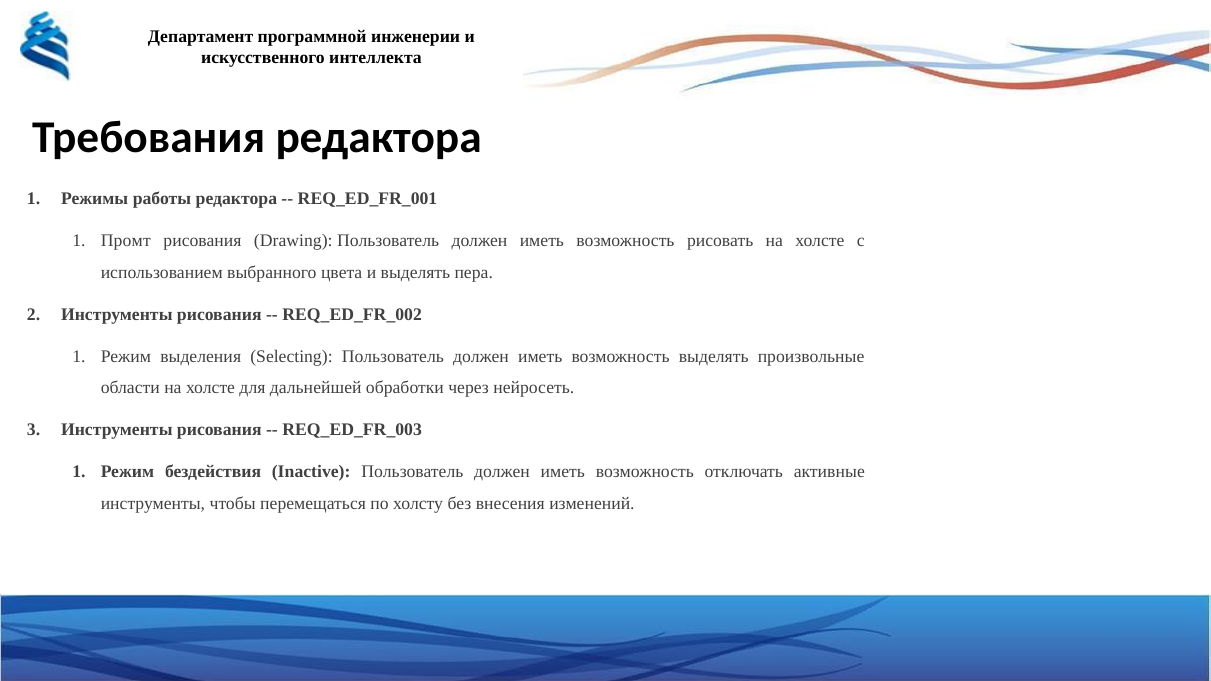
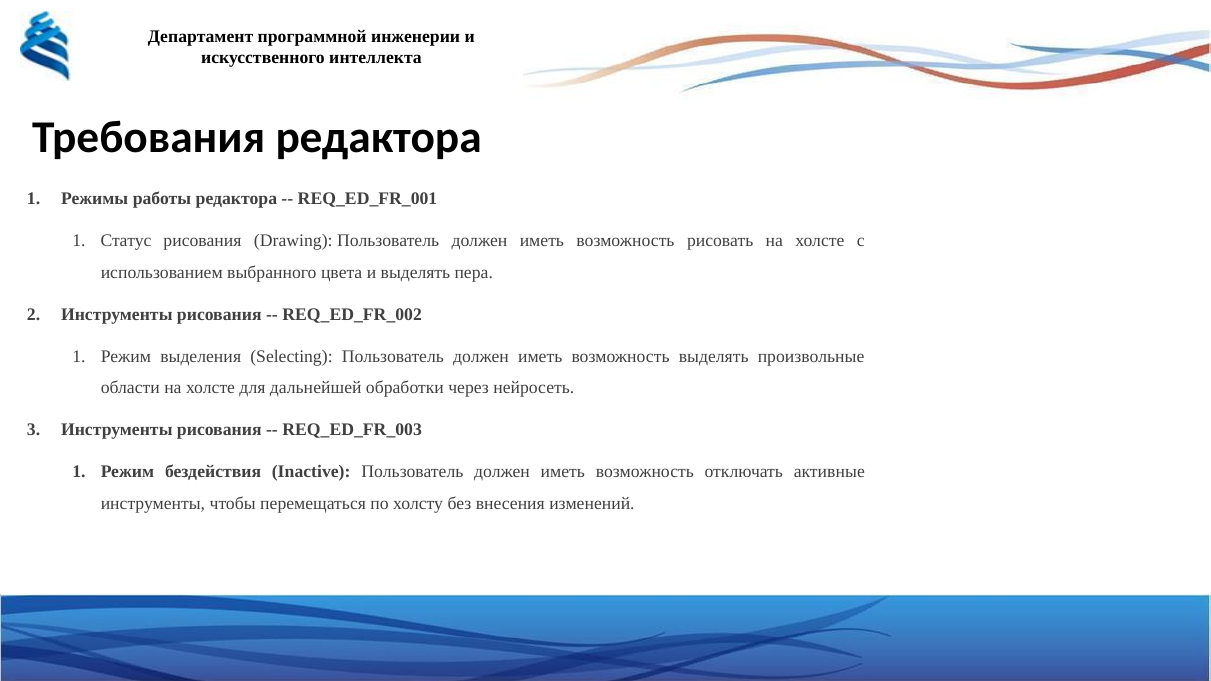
Промт: Промт -> Статус (126, 241)
